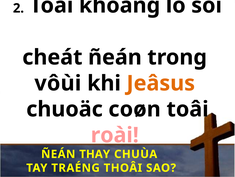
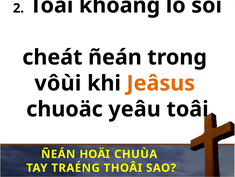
coøn: coøn -> yeâu (135, 109)
roài colour: pink -> white (115, 135)
THAY: THAY -> HOÄI (95, 154)
